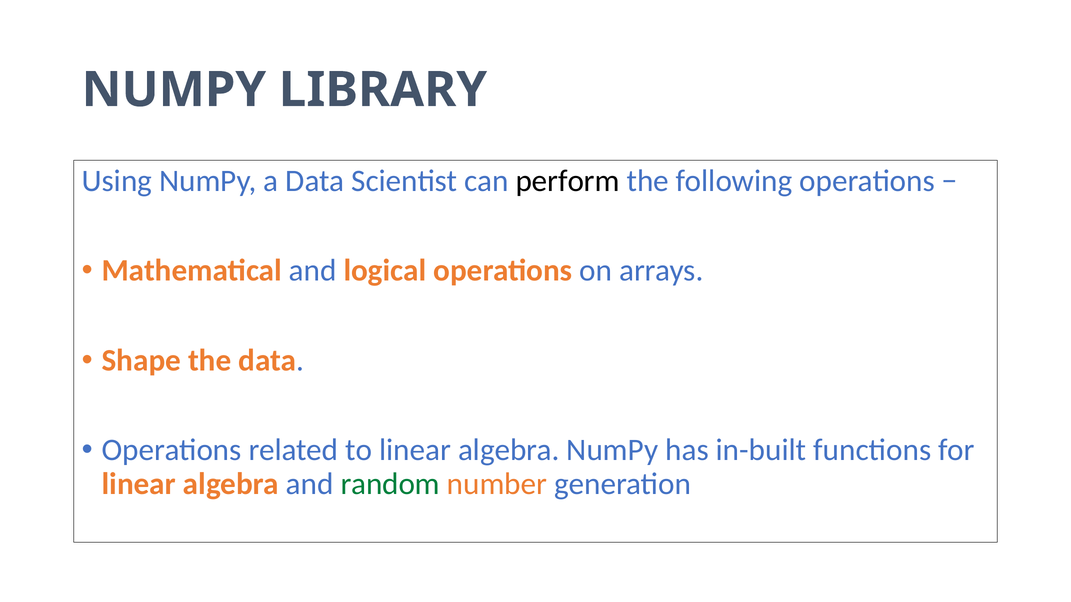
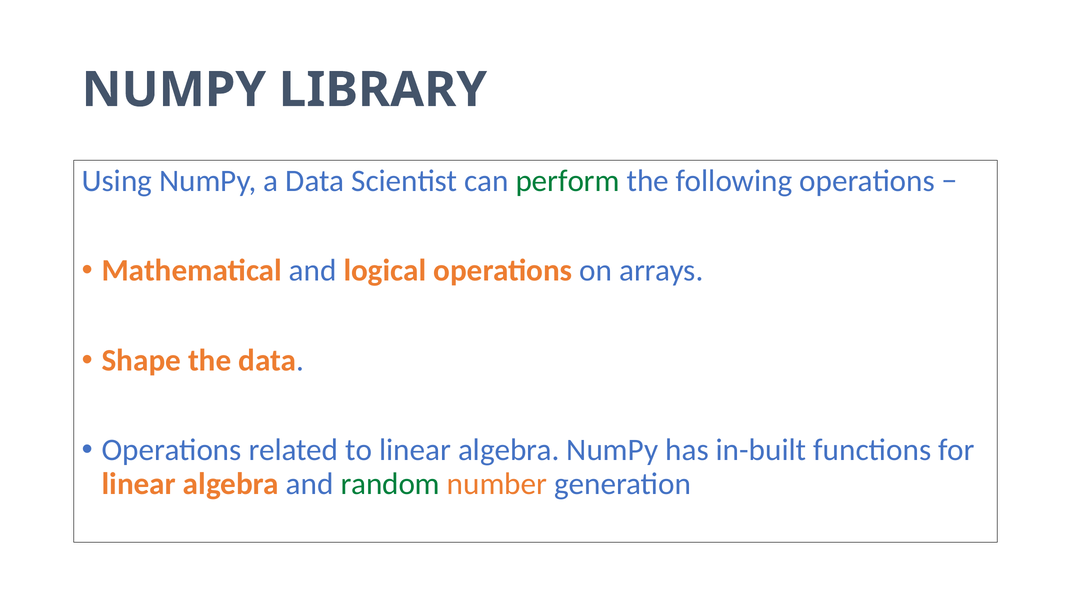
perform colour: black -> green (568, 181)
